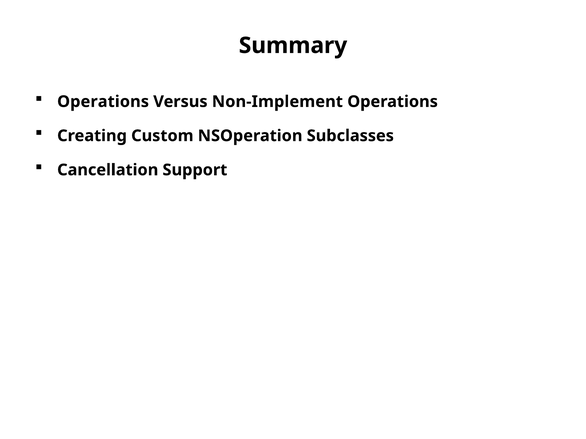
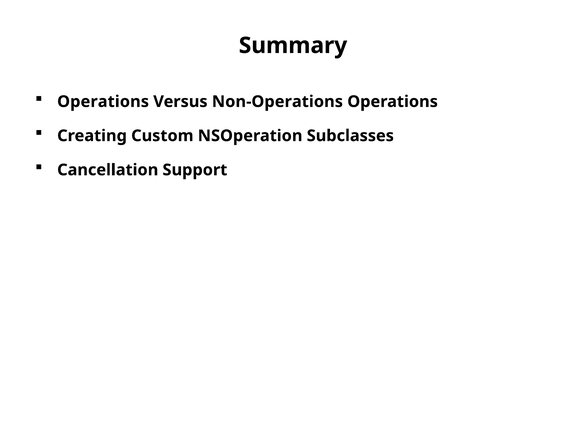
Non-Implement: Non-Implement -> Non-Operations (277, 102)
